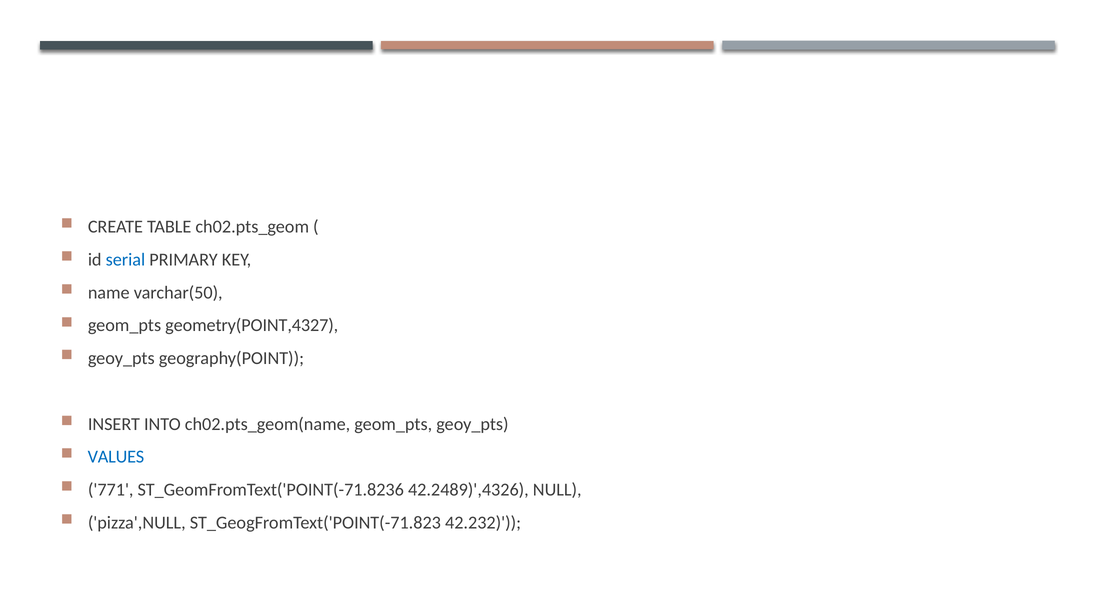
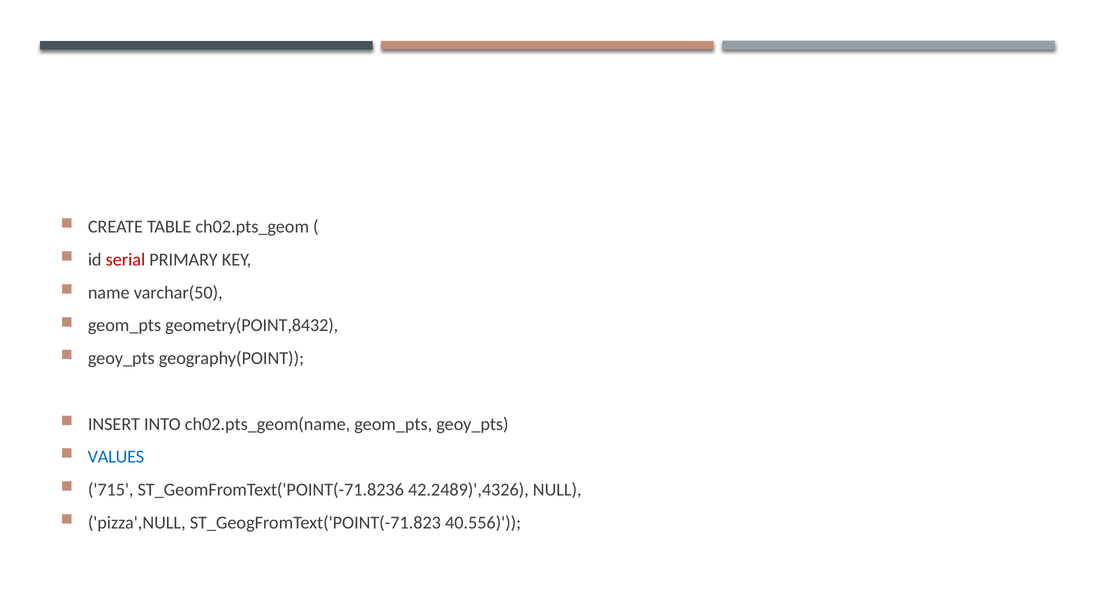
serial colour: blue -> red (125, 260)
geometry(POINT,4327: geometry(POINT,4327 -> geometry(POINT,8432 (252, 325)
771: 771 -> 715 (111, 490)
42.232: 42.232 -> 40.556 (483, 523)
